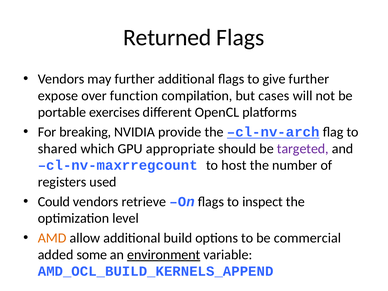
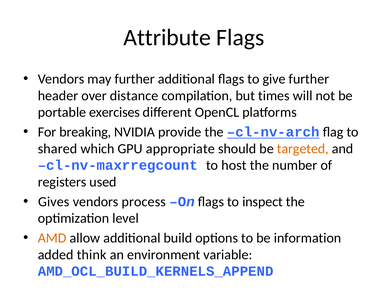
Returned: Returned -> Attribute (167, 38)
expose: expose -> header (58, 96)
function: function -> distance (134, 96)
cases: cases -> times (274, 96)
targeted colour: purple -> orange (303, 149)
Could: Could -> Gives (54, 202)
retrieve: retrieve -> process (144, 202)
commercial: commercial -> information (308, 238)
some: some -> think (92, 255)
environment underline: present -> none (164, 255)
